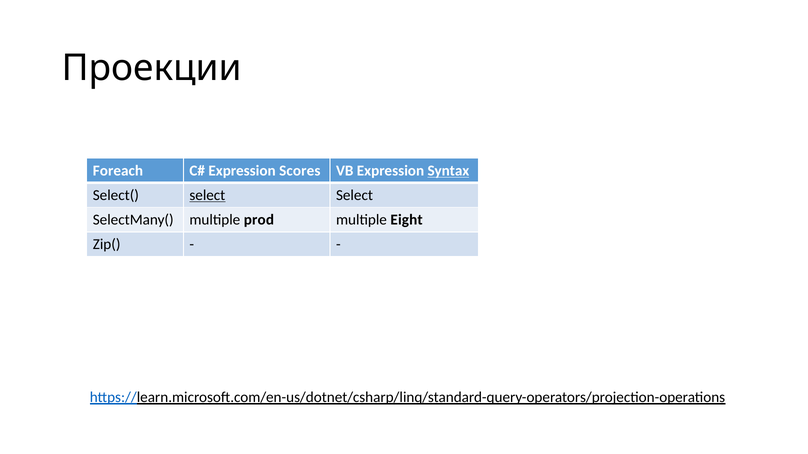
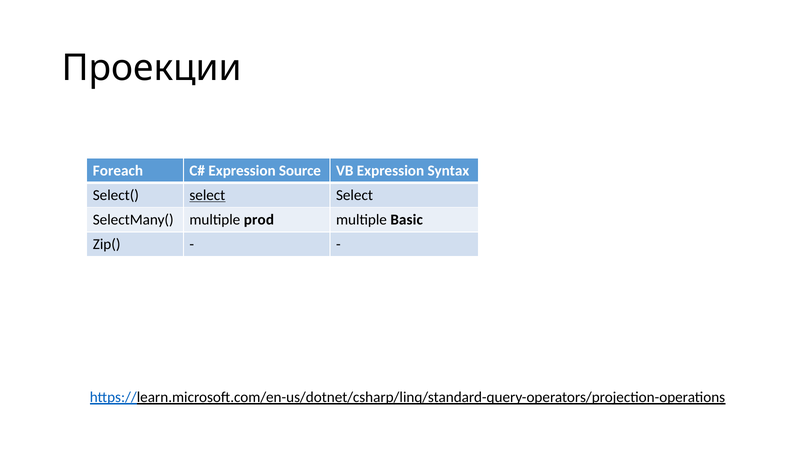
Scores: Scores -> Source (300, 171)
Syntax underline: present -> none (448, 171)
Eight: Eight -> Basic (407, 220)
